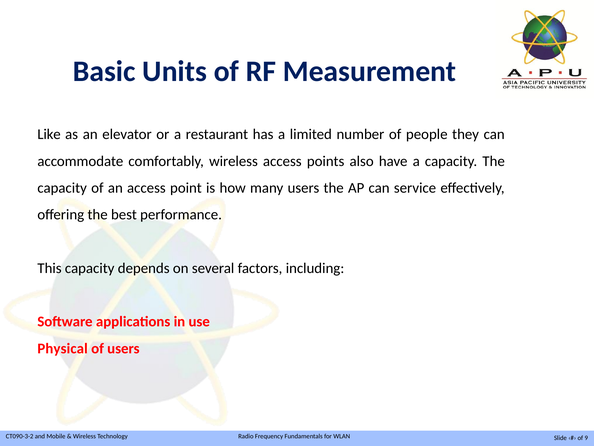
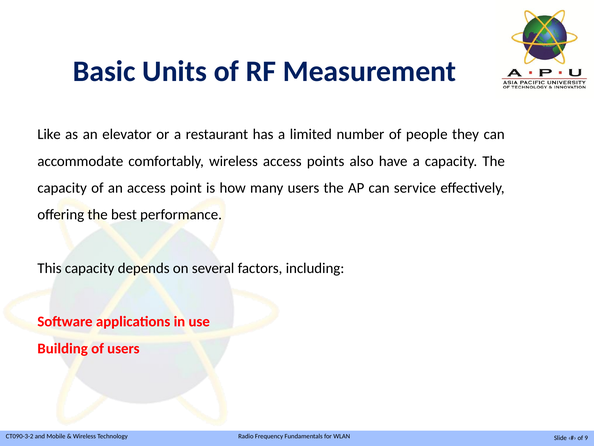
Physical: Physical -> Building (63, 348)
